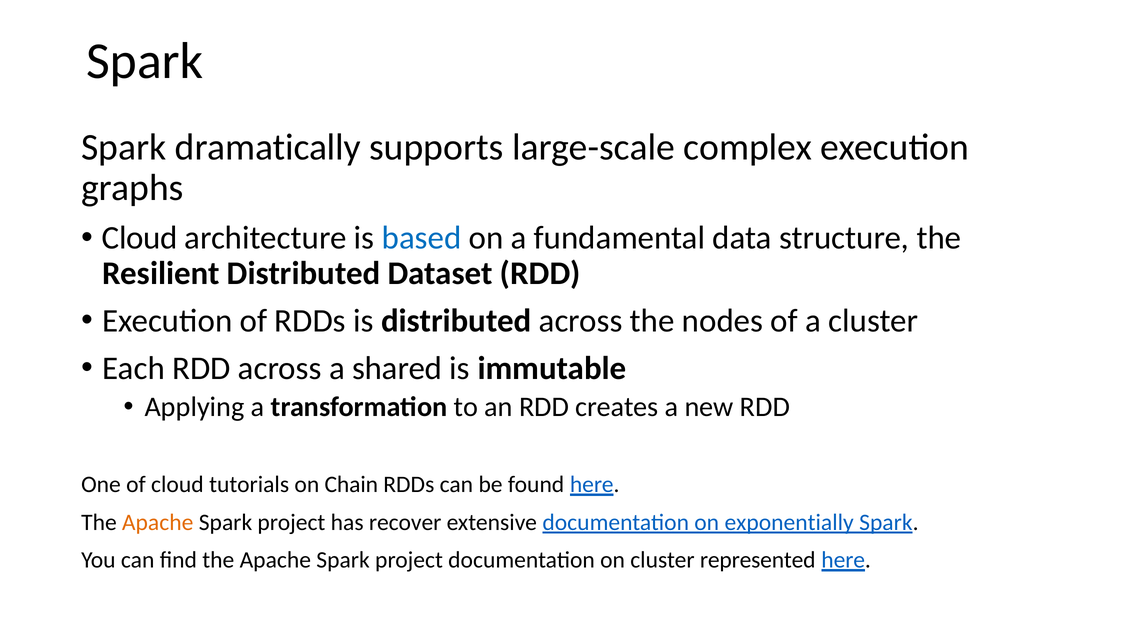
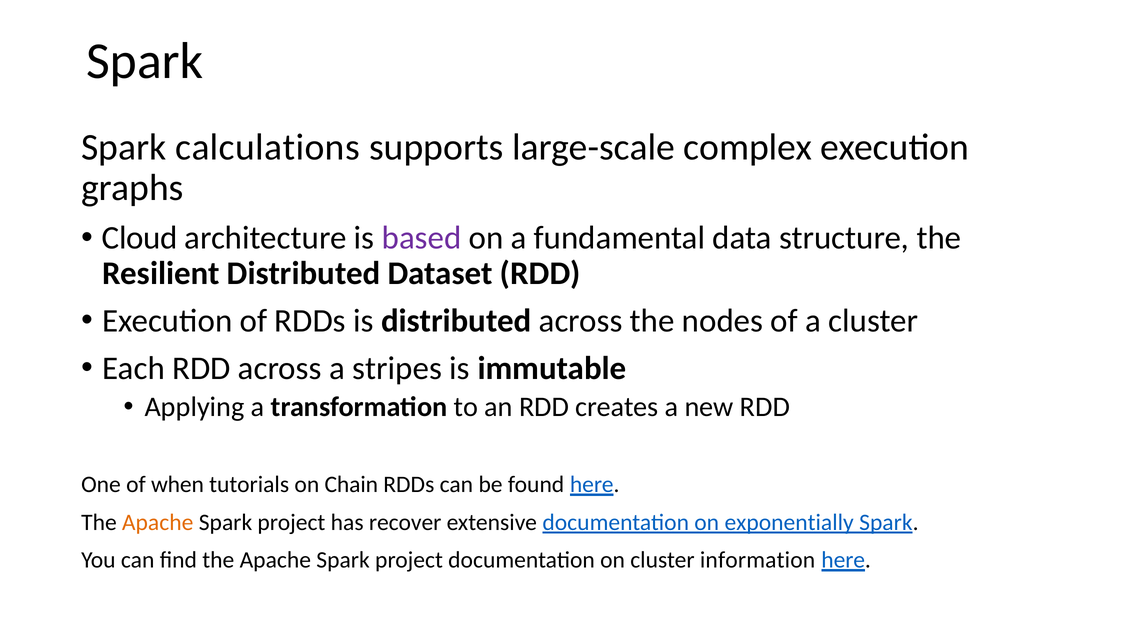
dramatically: dramatically -> calculations (268, 147)
based colour: blue -> purple (422, 238)
shared: shared -> stripes (397, 368)
of cloud: cloud -> when (177, 484)
represented: represented -> information (758, 560)
